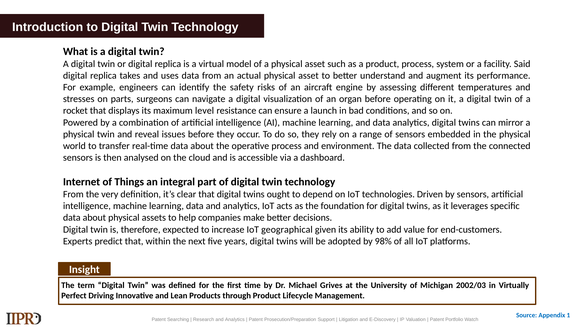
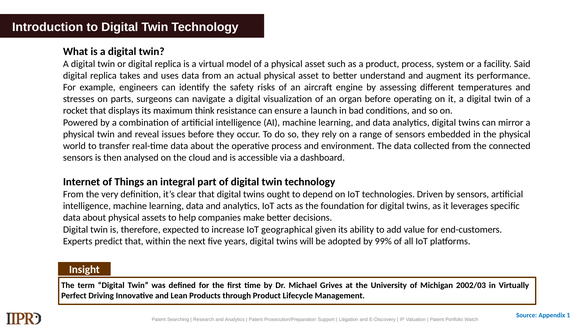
level: level -> think (205, 111)
98%: 98% -> 99% (383, 241)
